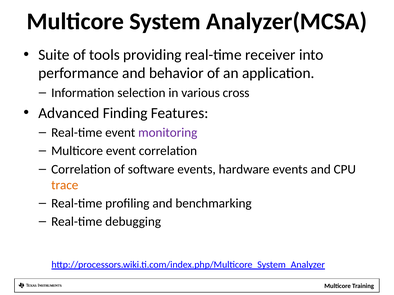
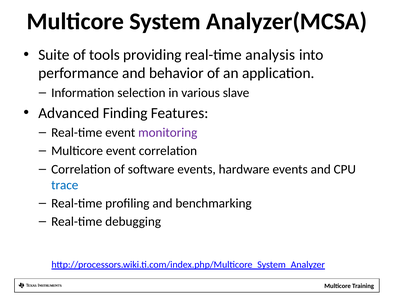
receiver: receiver -> analysis (270, 55)
cross: cross -> slave (236, 93)
trace colour: orange -> blue (65, 185)
